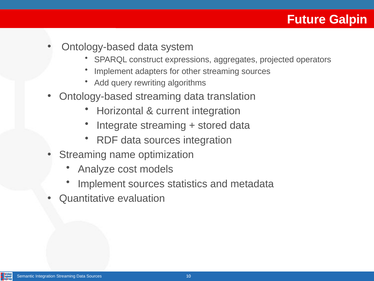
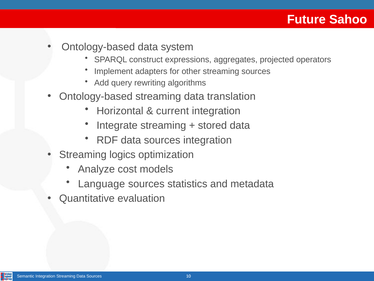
Galpin: Galpin -> Sahoo (348, 20)
name: name -> logics (122, 154)
Implement: Implement -> Language (102, 184)
